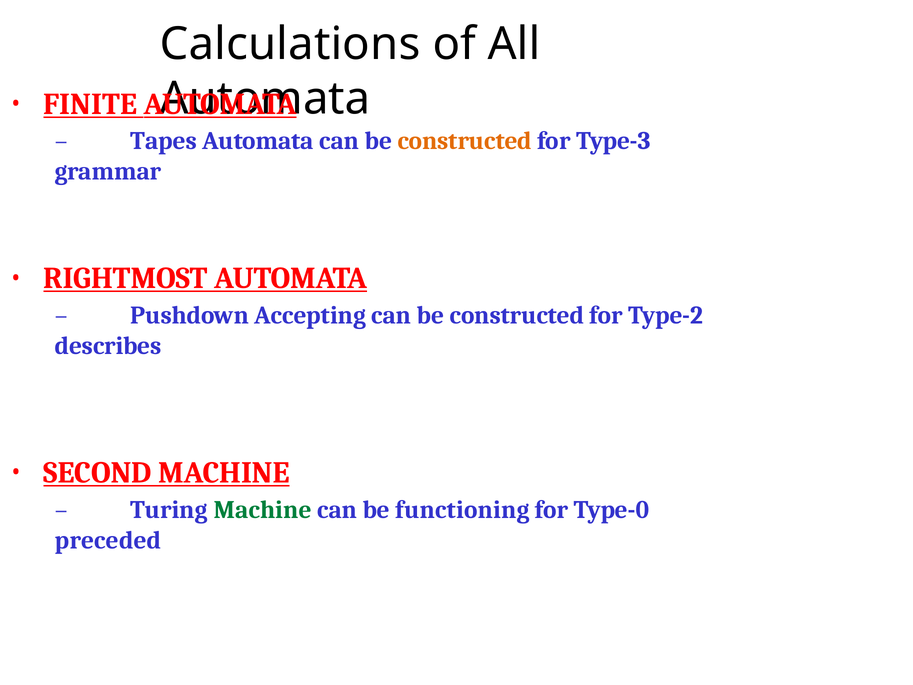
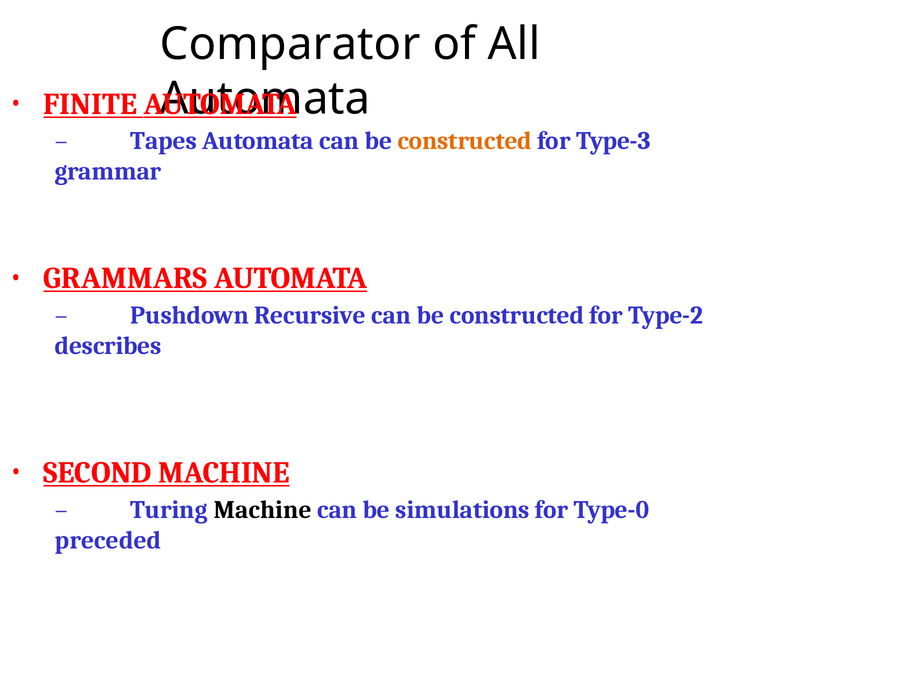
Calculations: Calculations -> Comparator (290, 44)
RIGHTMOST: RIGHTMOST -> GRAMMARS (125, 278)
Accepting: Accepting -> Recursive (310, 315)
Machine colour: green -> black (263, 510)
functioning: functioning -> simulations (463, 510)
